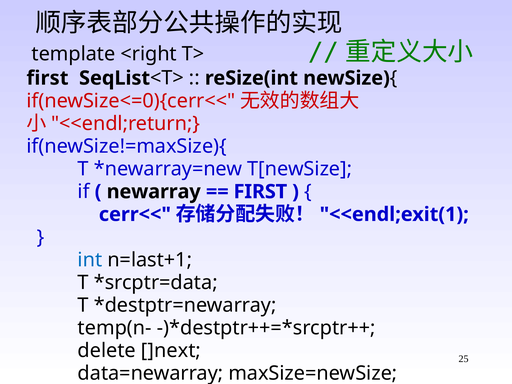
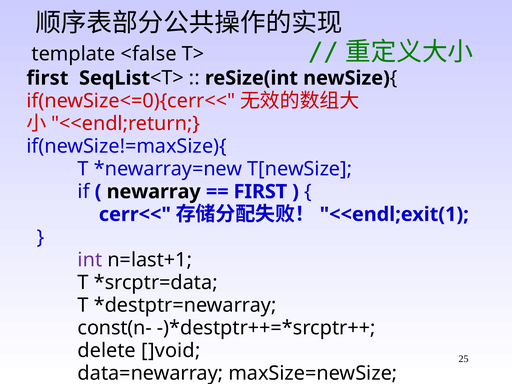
<right: <right -> <false (149, 54)
int colour: blue -> purple (90, 260)
temp(n-: temp(n- -> const(n- (115, 328)
]next: ]next -> ]void (171, 351)
